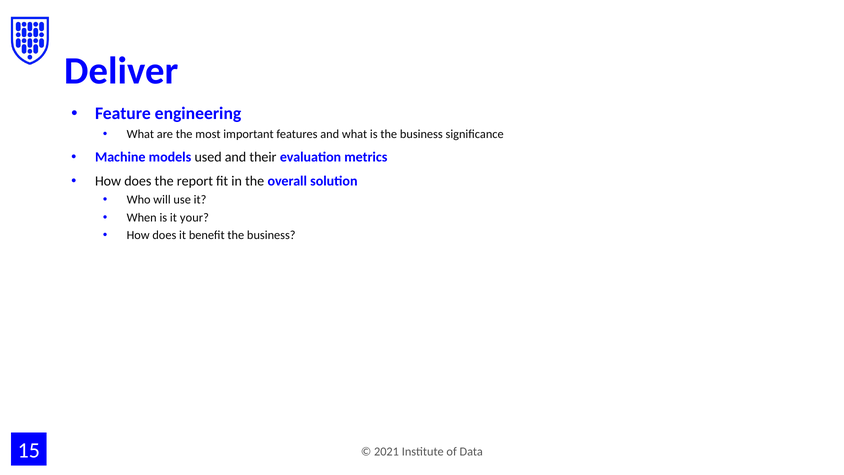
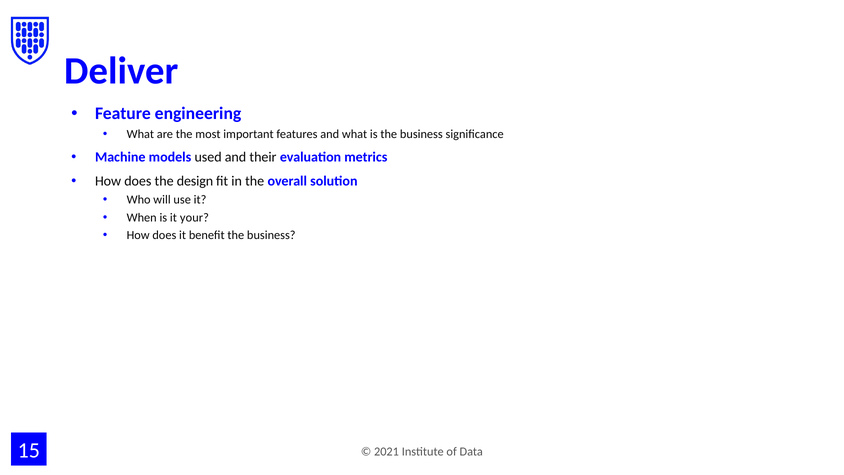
report: report -> design (195, 181)
